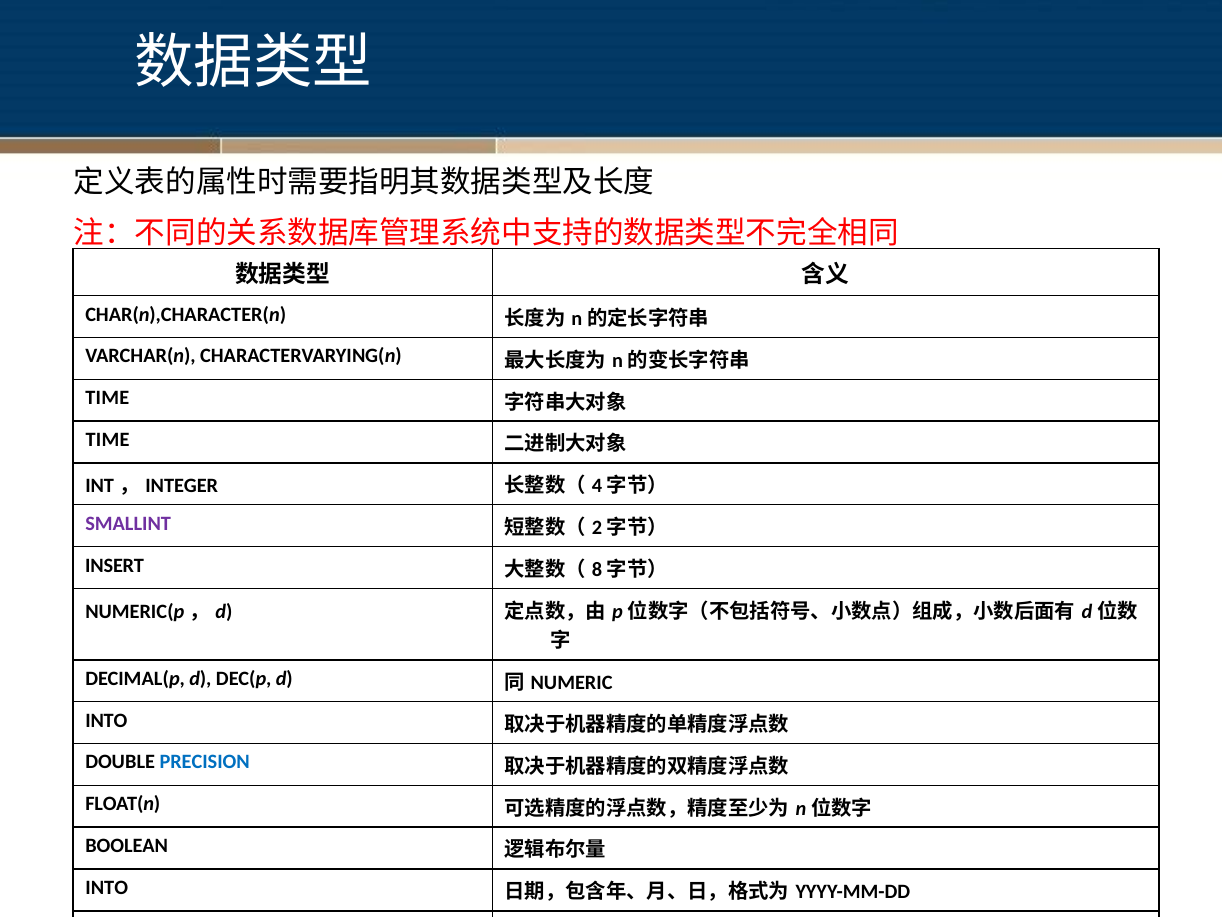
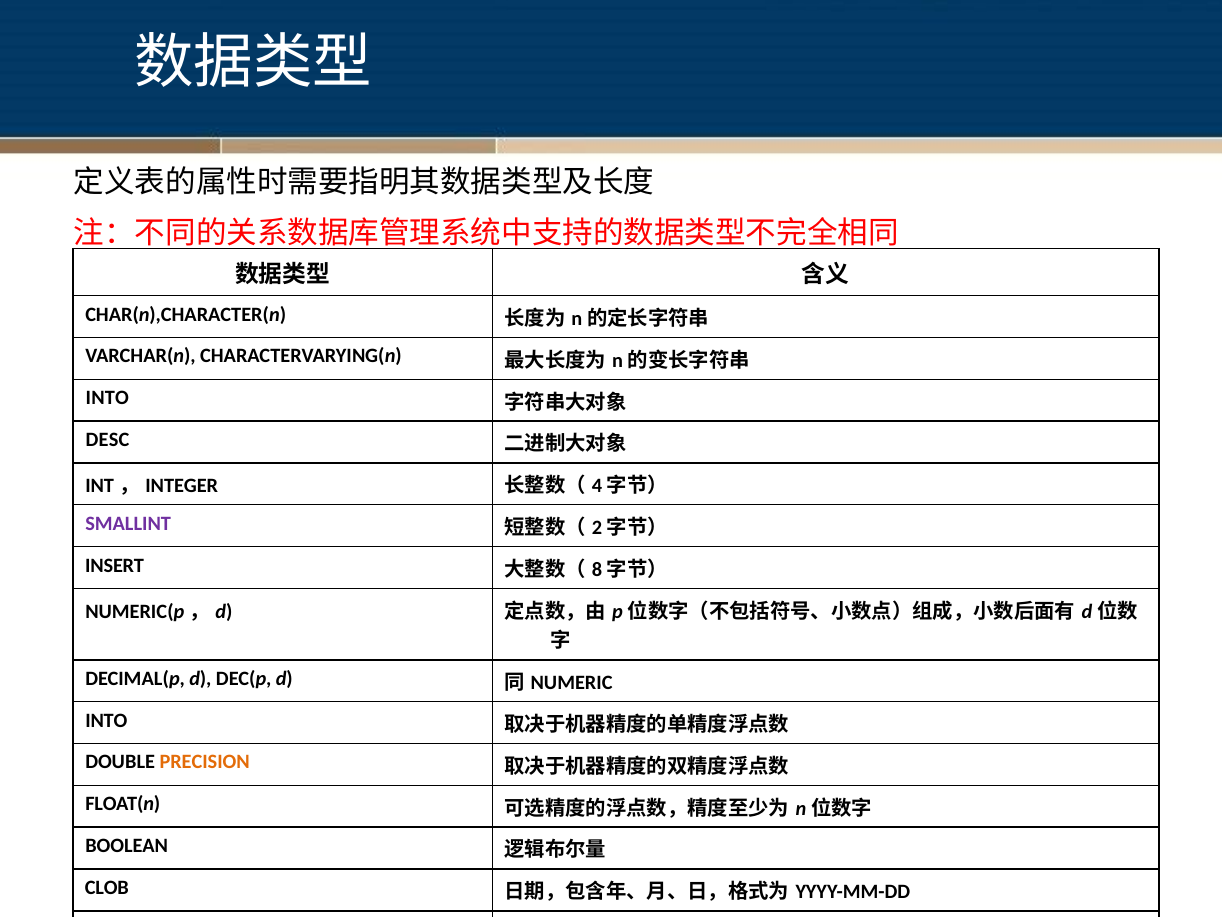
TIME: TIME -> INTO (107, 398)
TIME: TIME -> DESC (108, 440)
PRECISION colour: blue -> orange (205, 762)
INTO: INTO -> CLOB (107, 887)
